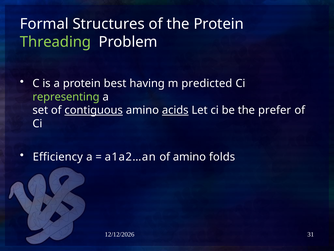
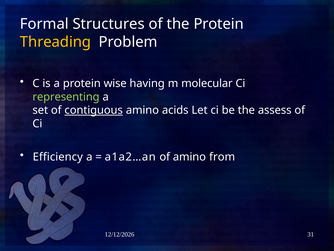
Threading colour: light green -> yellow (56, 42)
best: best -> wise (115, 83)
predicted: predicted -> molecular (207, 83)
acids underline: present -> none (175, 110)
prefer: prefer -> assess (275, 110)
folds: folds -> from (222, 157)
